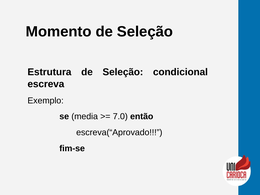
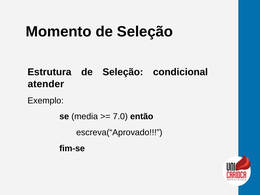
escreva: escreva -> atender (46, 84)
